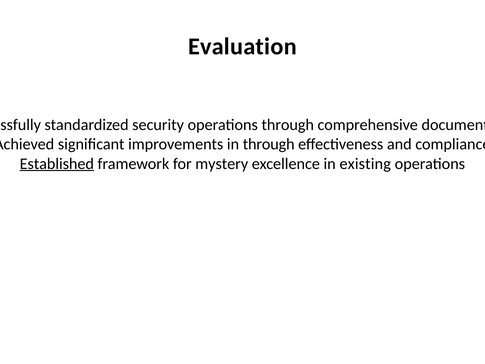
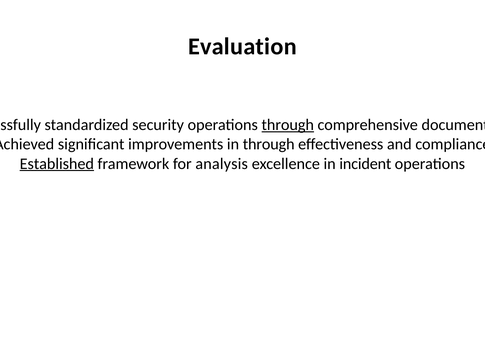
through underline: none -> present (288, 125)
mystery: mystery -> analysis (222, 164)
existing: existing -> incident (365, 164)
